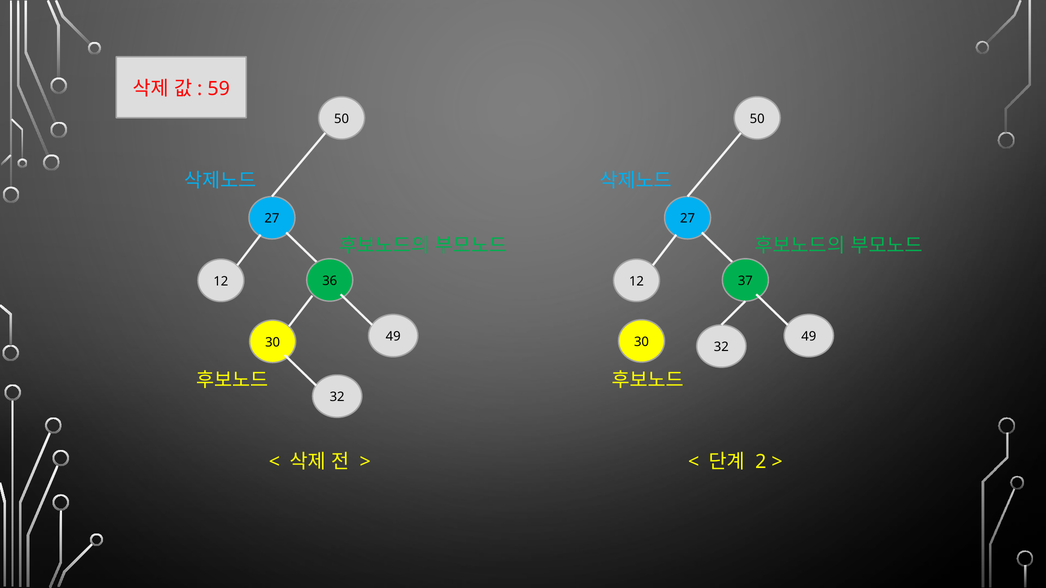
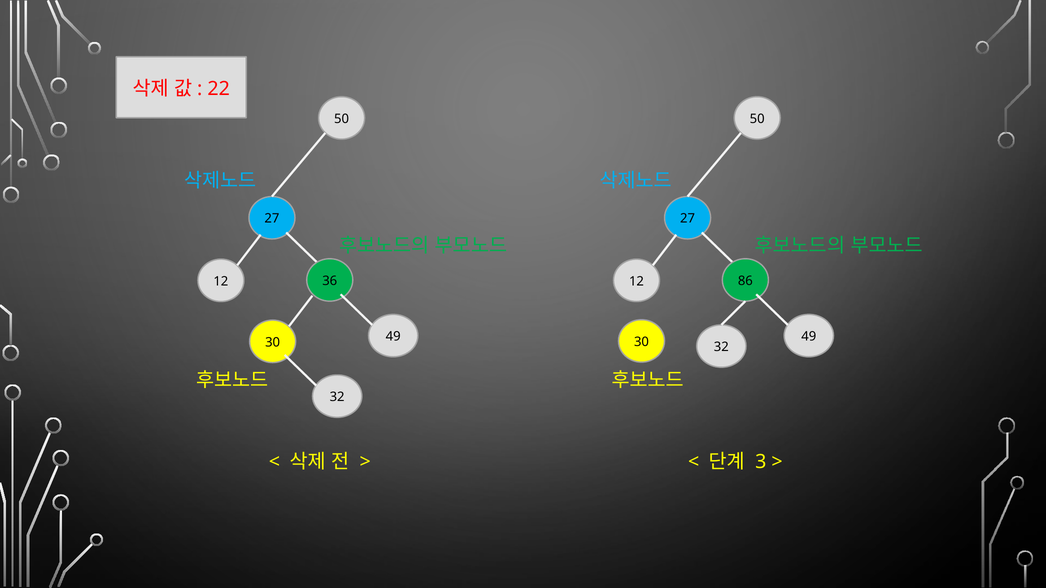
59: 59 -> 22 (219, 89)
37: 37 -> 86 (745, 281)
2: 2 -> 3 (761, 462)
